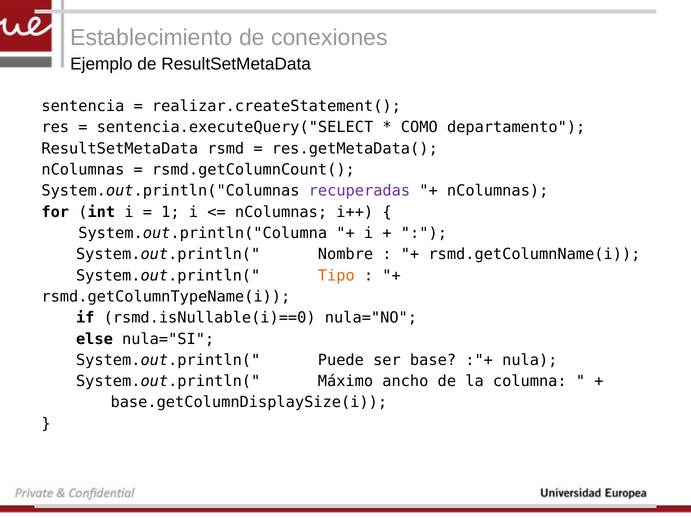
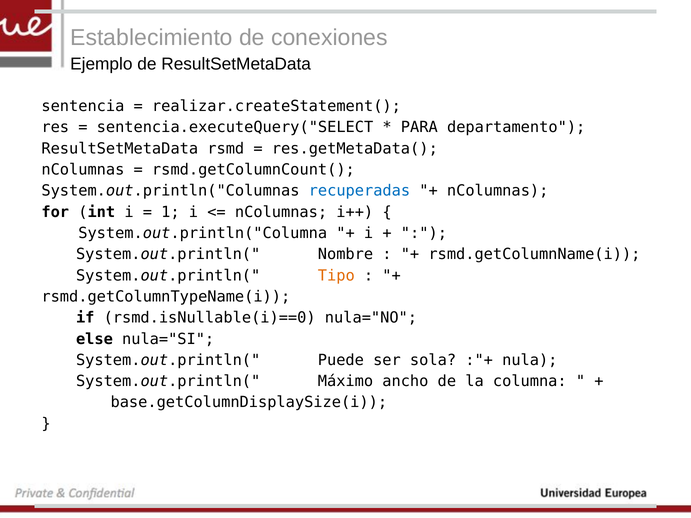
COMO: COMO -> PARA (419, 127)
recuperadas colour: purple -> blue (359, 191)
base: base -> sola (433, 360)
